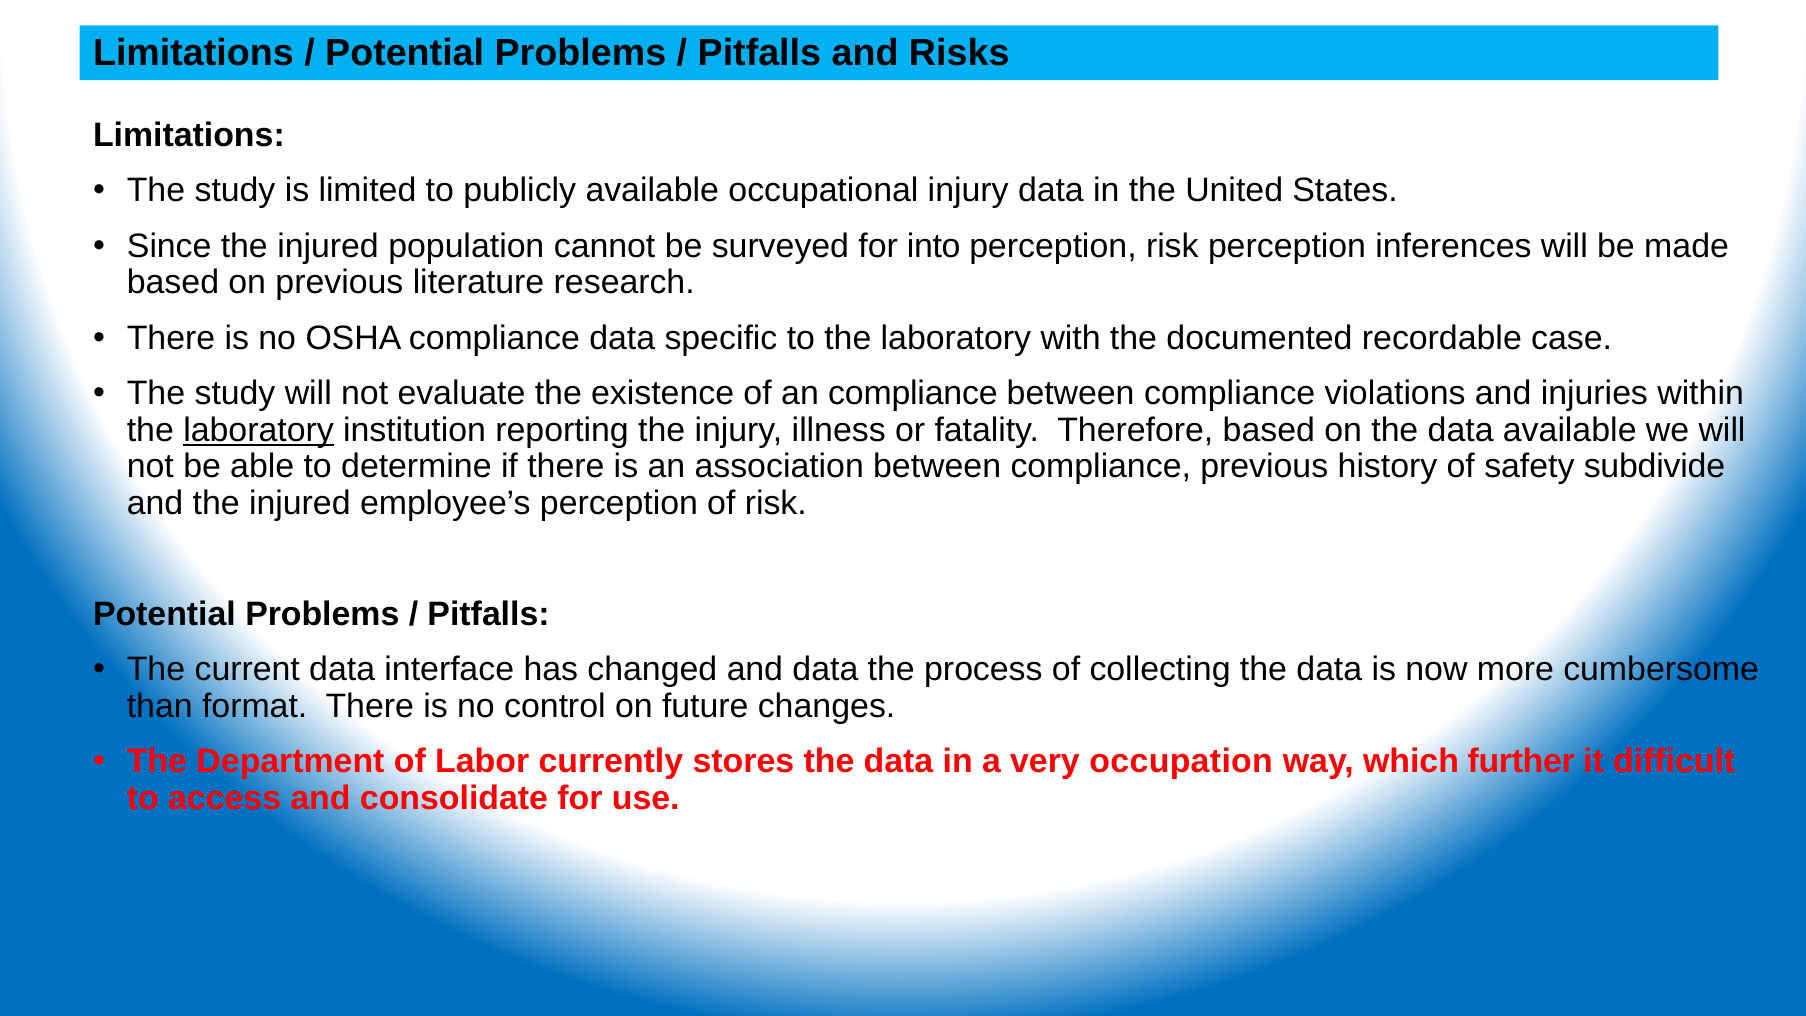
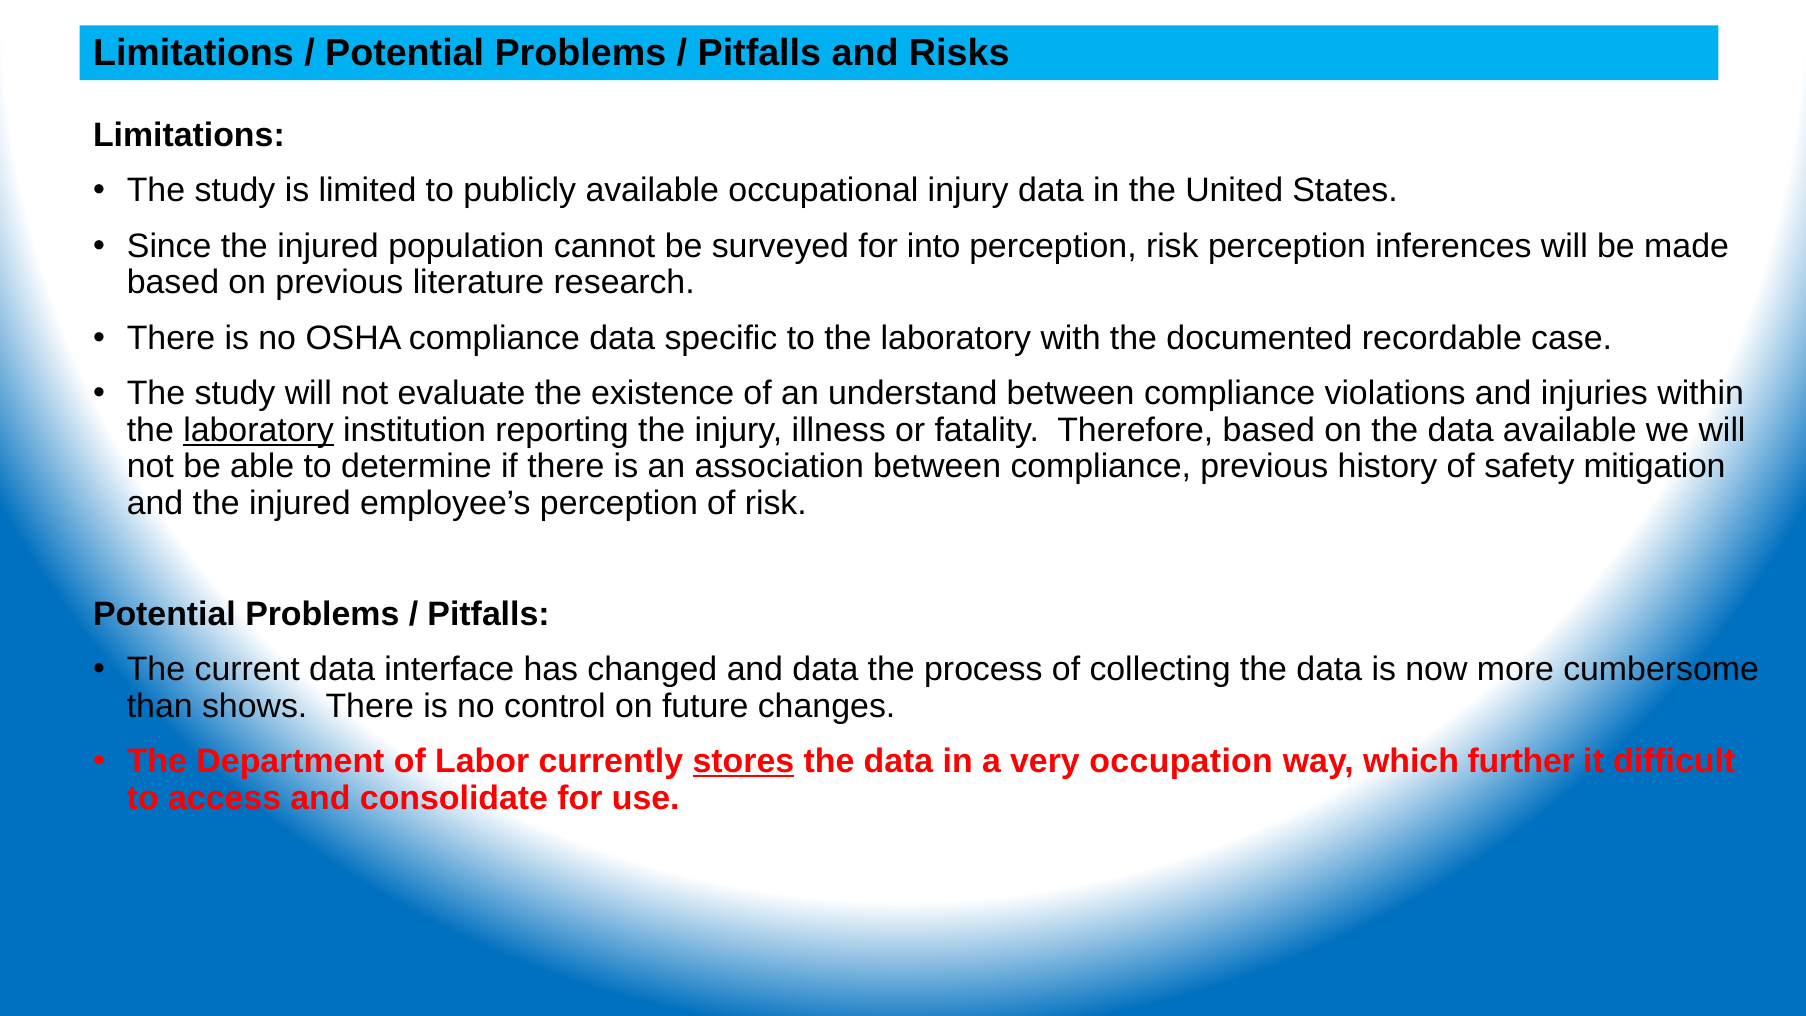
an compliance: compliance -> understand (913, 394)
subdivide: subdivide -> mitigation (1654, 467)
format: format -> shows (255, 706)
stores underline: none -> present (743, 761)
